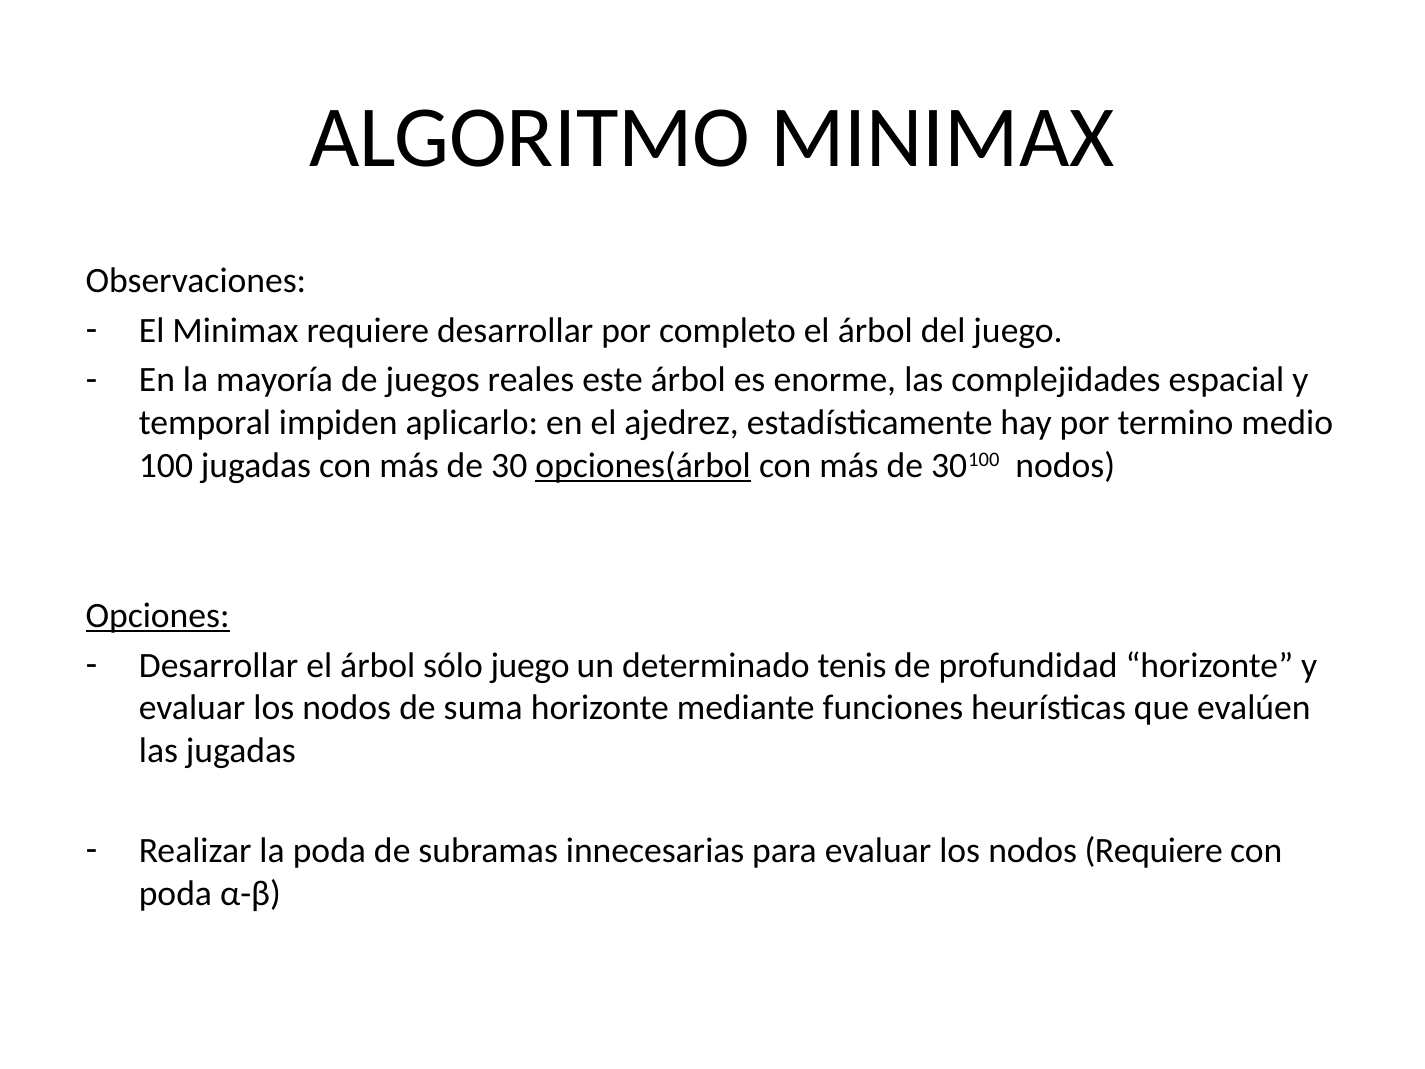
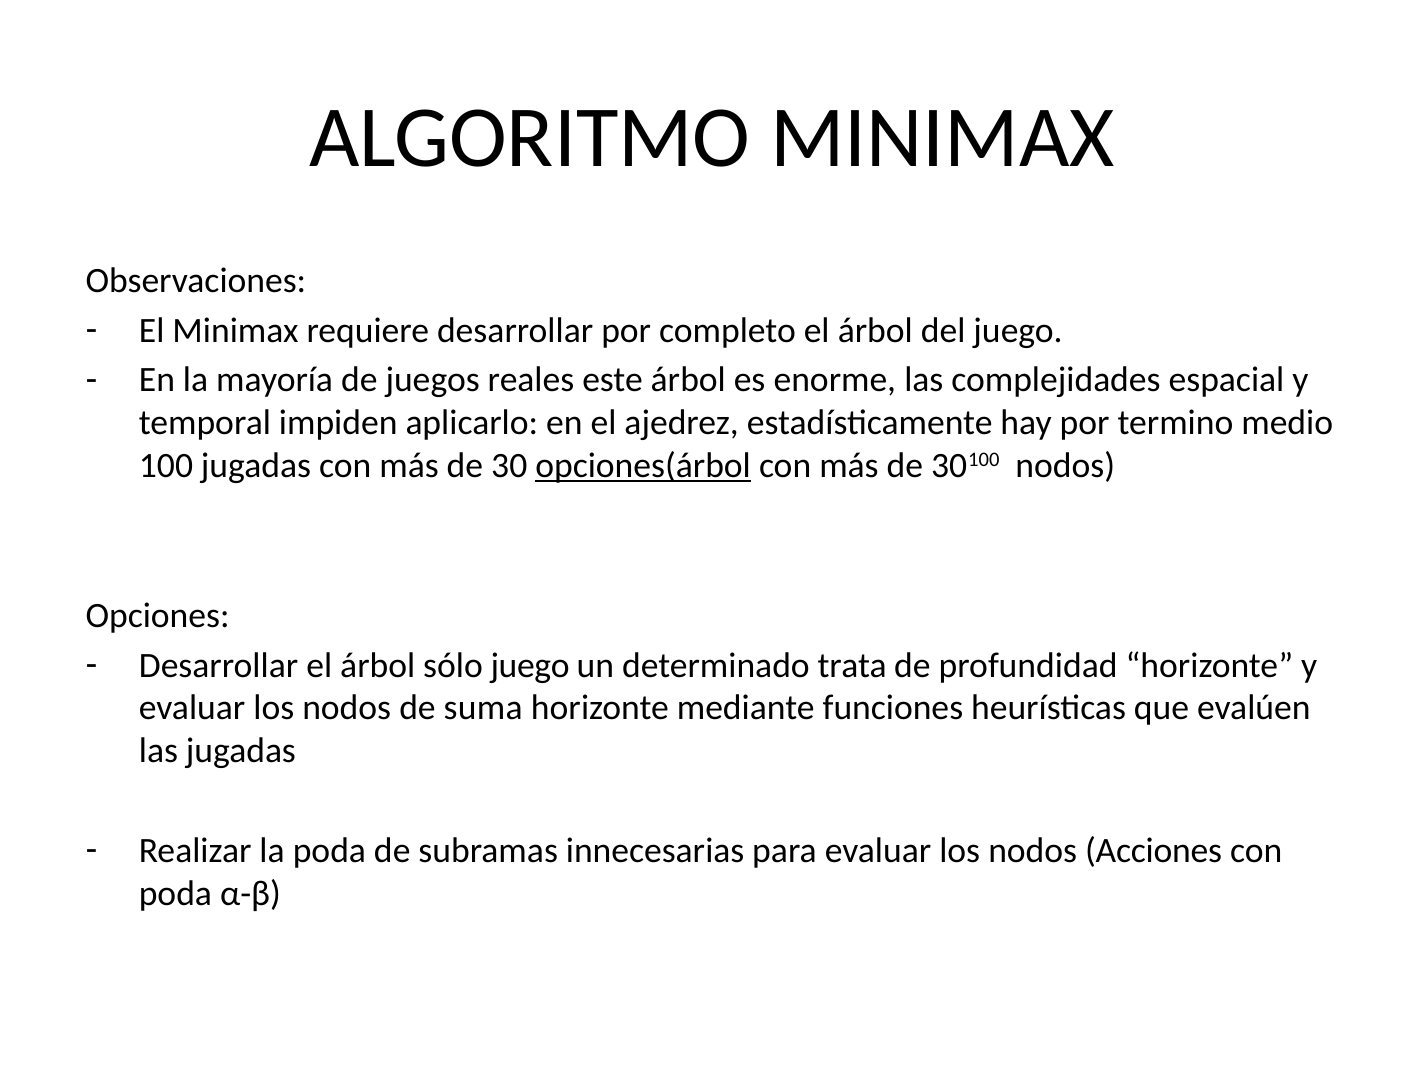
Opciones underline: present -> none (158, 615)
tenis: tenis -> trata (852, 665)
nodos Requiere: Requiere -> Acciones (1154, 850)
